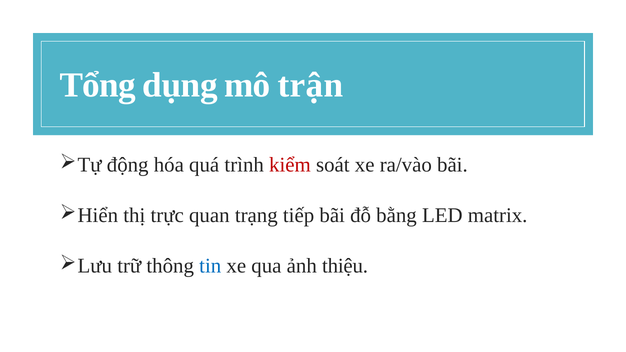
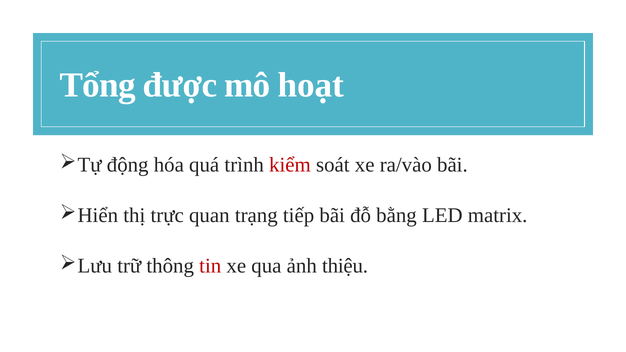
dụng: dụng -> được (180, 85)
trận: trận -> hoạt (311, 85)
tin colour: blue -> red (210, 266)
